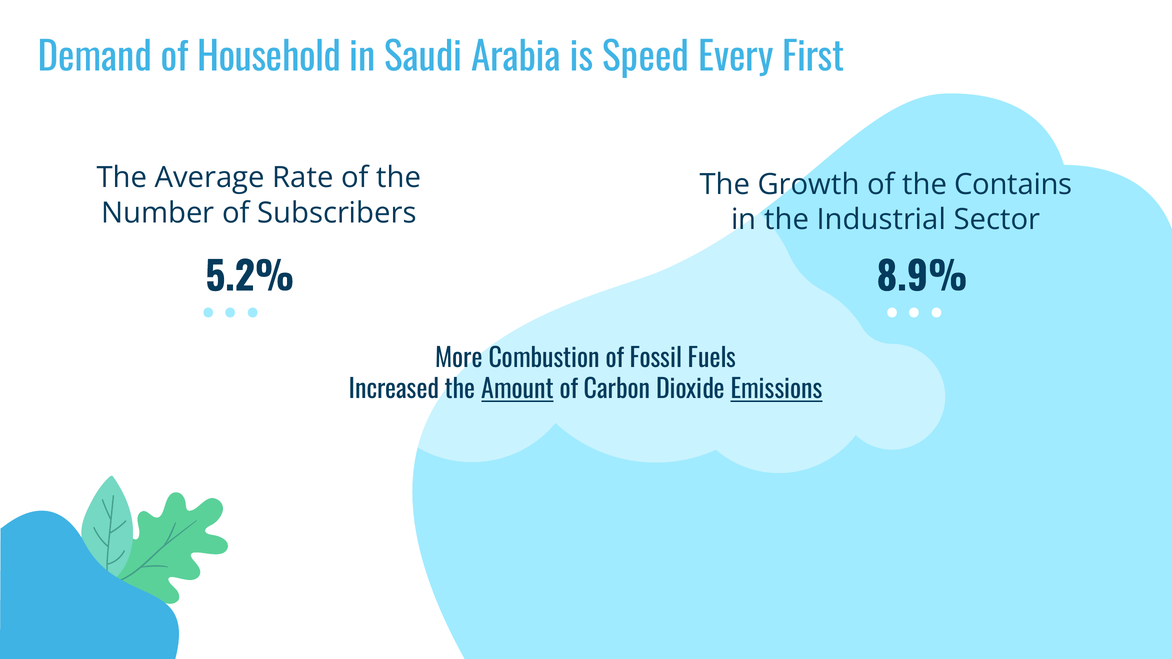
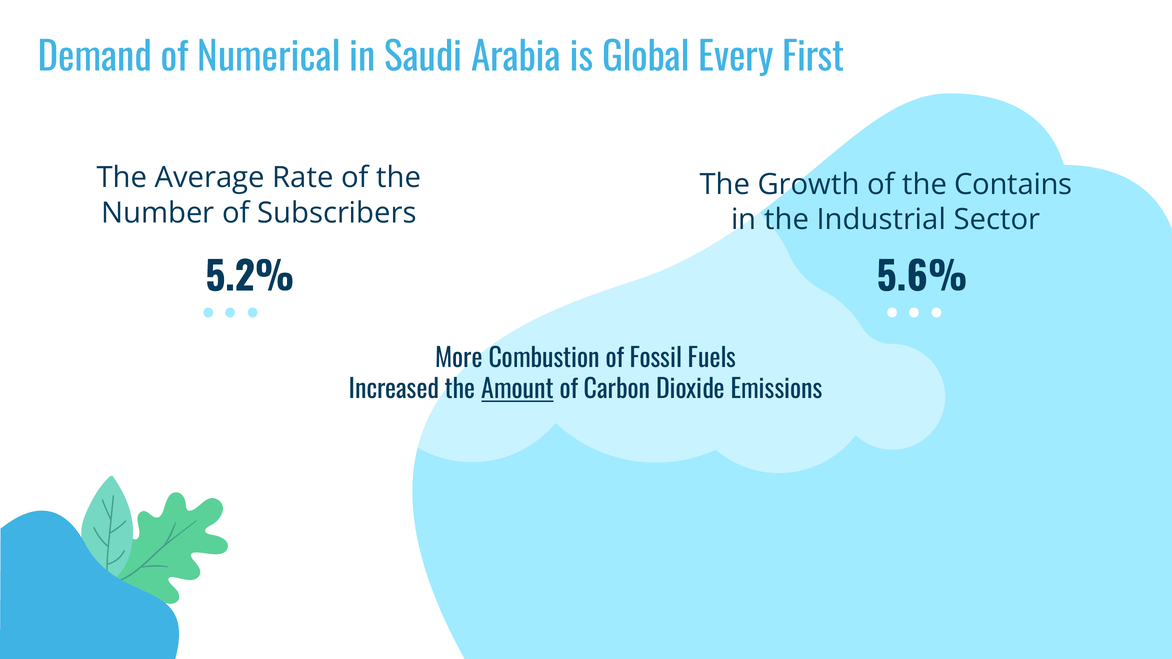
Household: Household -> Numerical (269, 58)
Speed: Speed -> Global (646, 58)
8.9%: 8.9% -> 5.6% (922, 278)
Emissions underline: present -> none (777, 390)
